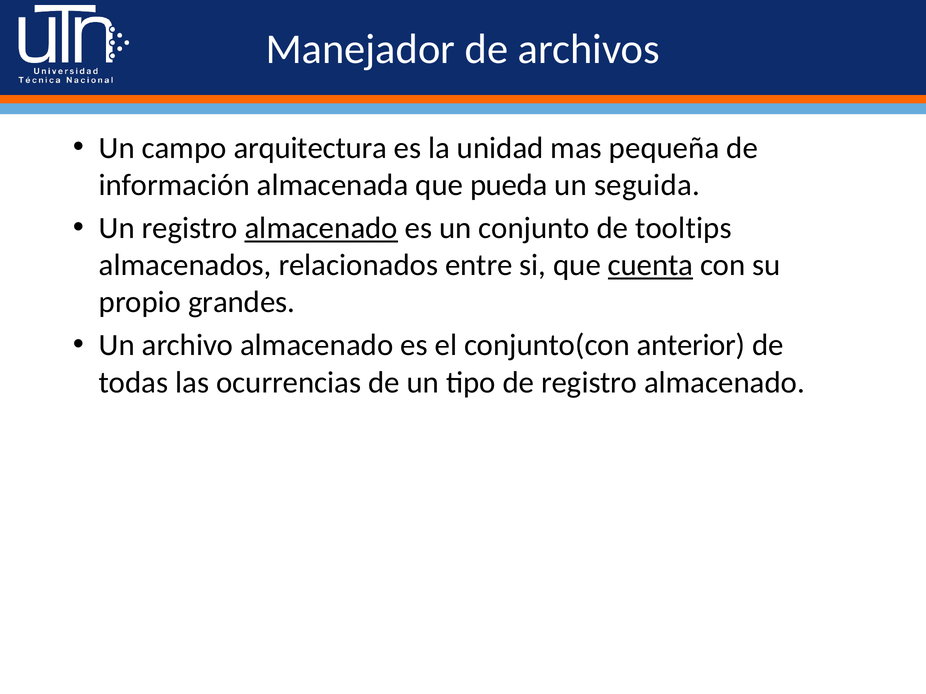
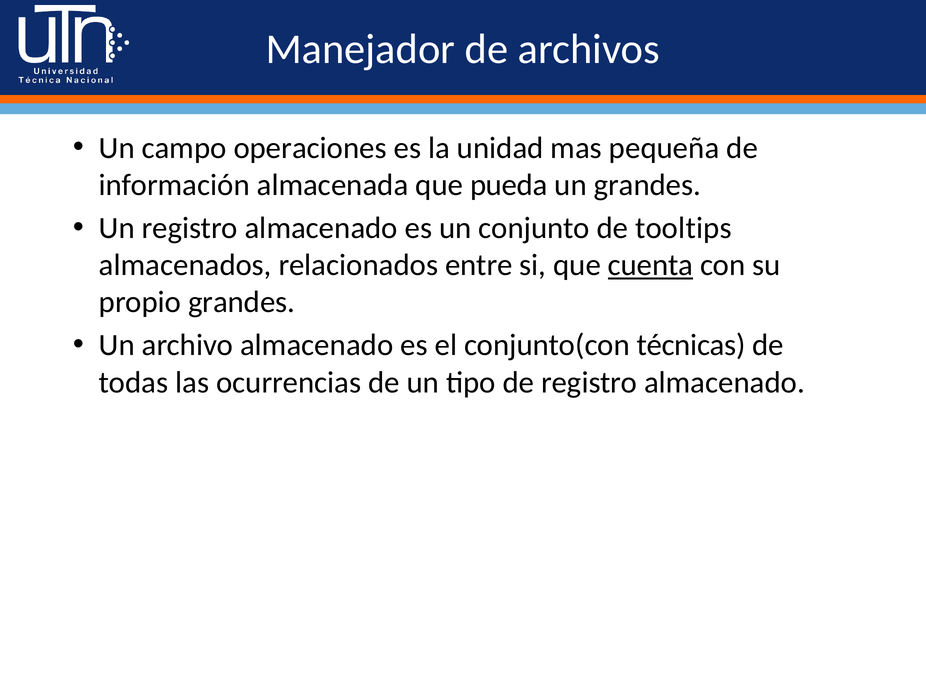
arquitectura: arquitectura -> operaciones (310, 148)
un seguida: seguida -> grandes (647, 185)
almacenado underline: present -> none (321, 228)
anterior: anterior -> técnicas (691, 346)
